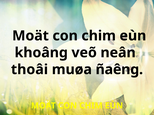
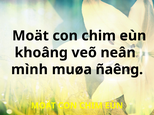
thoâi: thoâi -> mình (29, 70)
